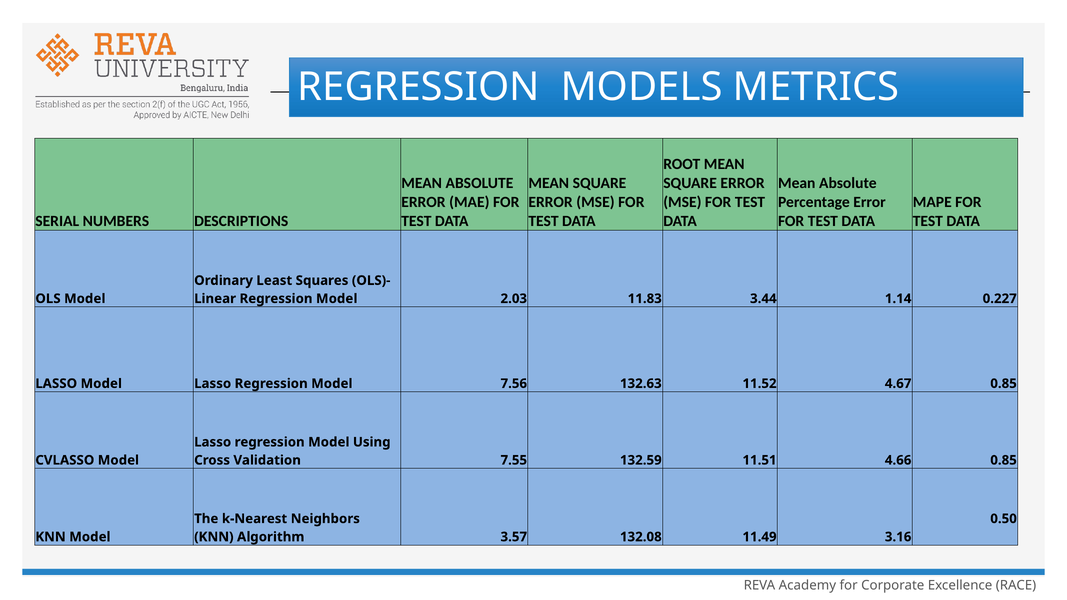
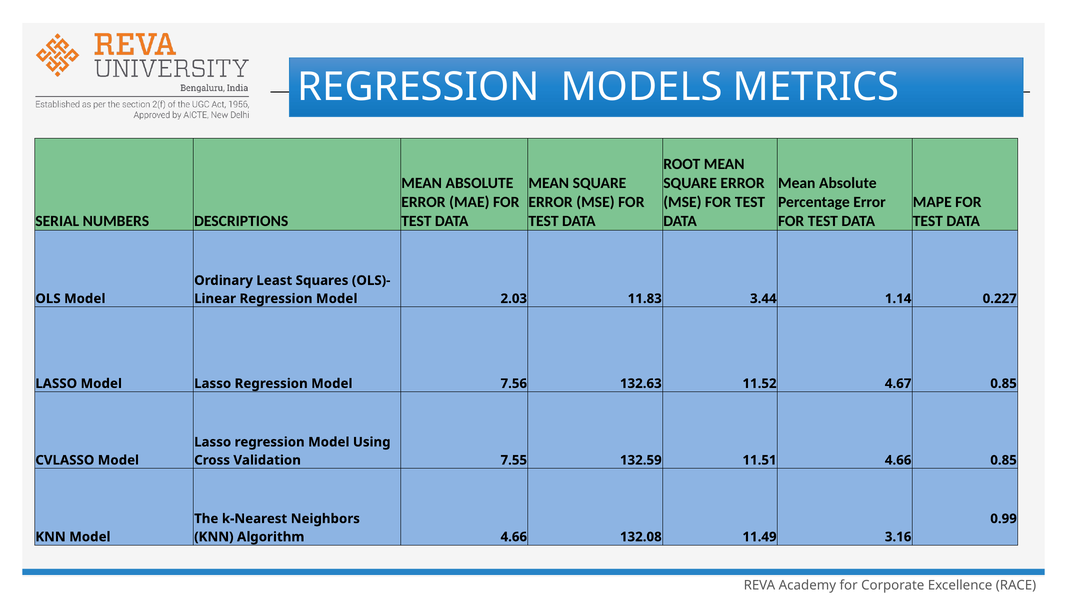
0.50: 0.50 -> 0.99 (1004, 519)
Algorithm 3.57: 3.57 -> 4.66 (514, 537)
